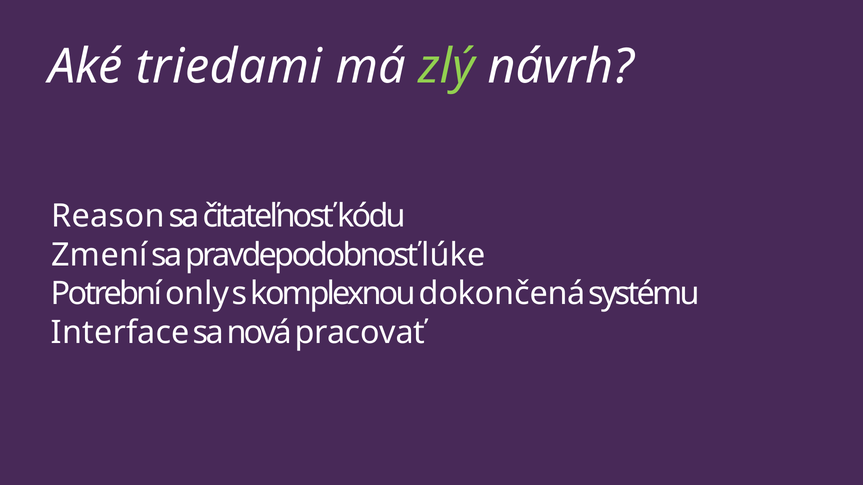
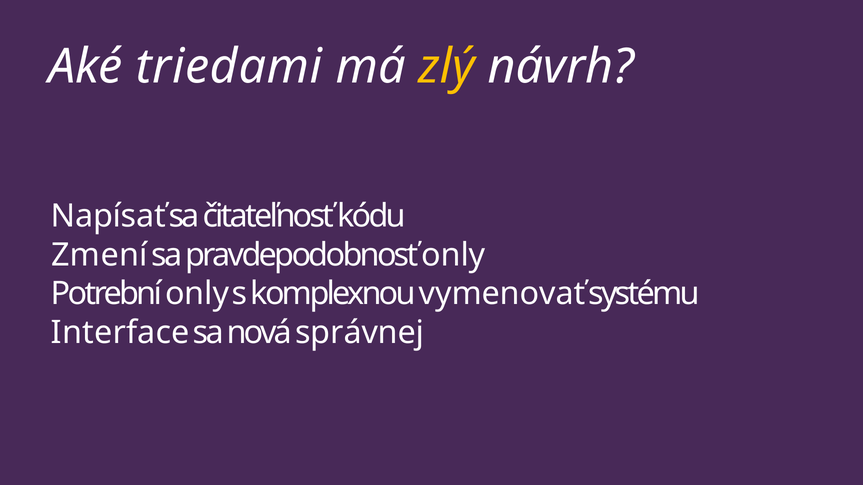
zlý colour: light green -> yellow (447, 67)
Reason: Reason -> Napísať (108, 216)
pravdepodobnosť lúke: lúke -> only (453, 255)
dokončená: dokončená -> vymenovať (502, 294)
pracovať: pracovať -> správnej (360, 333)
